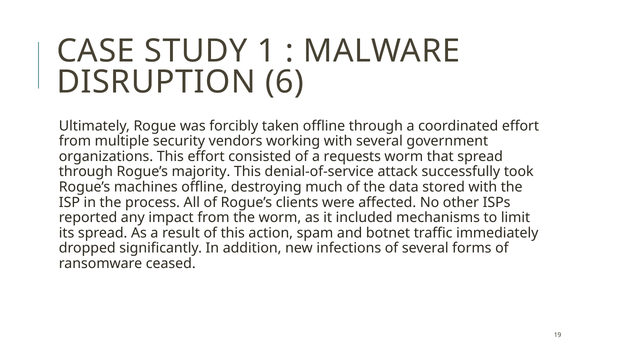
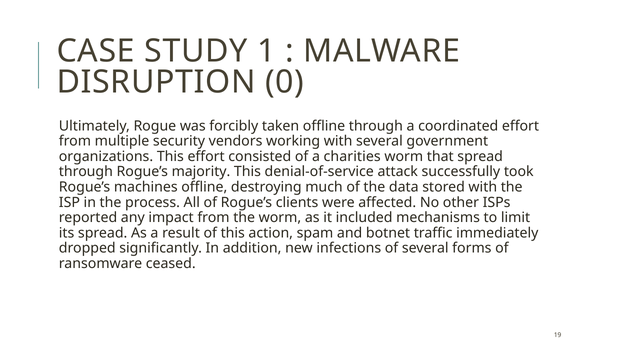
6: 6 -> 0 (285, 82)
requests: requests -> charities (352, 156)
